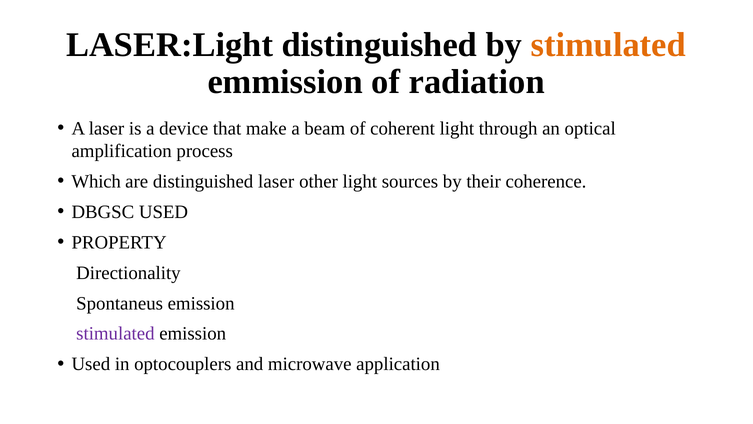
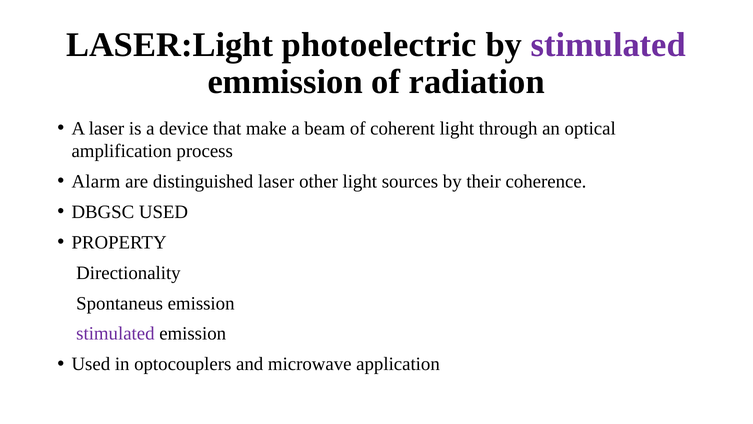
LASER:Light distinguished: distinguished -> photoelectric (379, 45)
stimulated colour: orange -> purple (608, 45)
Which: Which -> Alarm (96, 181)
